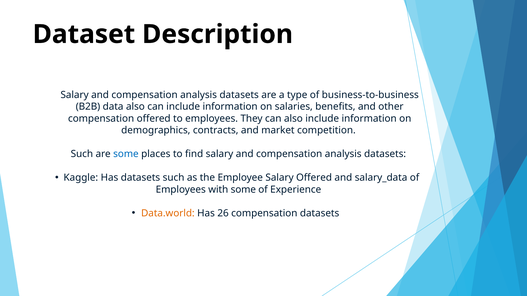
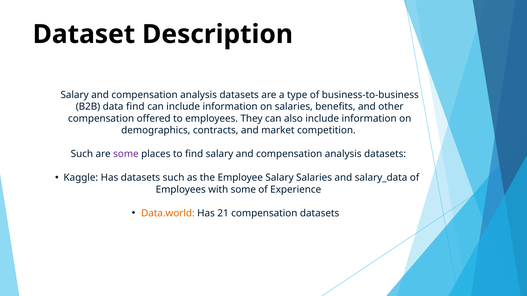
data also: also -> find (135, 107)
some colour: blue -> purple (126, 154)
Salary Offered: Offered -> Salaries (314, 178)
26: 26 -> 21 (223, 213)
